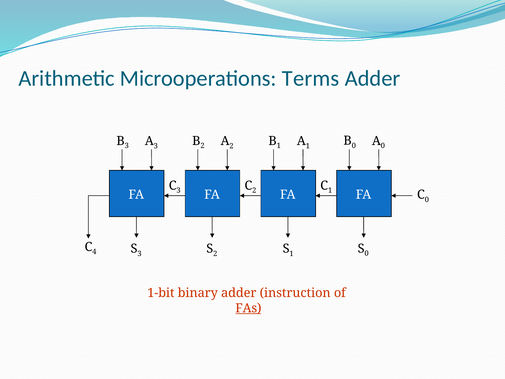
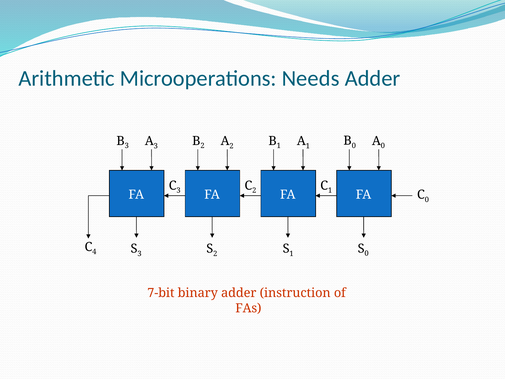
Terms: Terms -> Needs (311, 78)
1-bit: 1-bit -> 7-bit (161, 293)
FAs underline: present -> none (248, 308)
